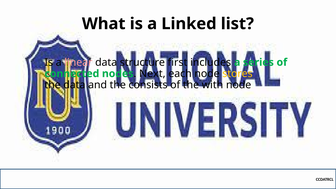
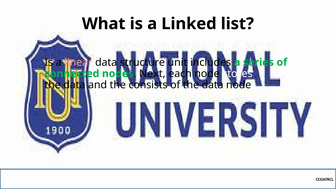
first: first -> unit (178, 62)
stores colour: yellow -> white (237, 74)
of the with: with -> data (213, 85)
